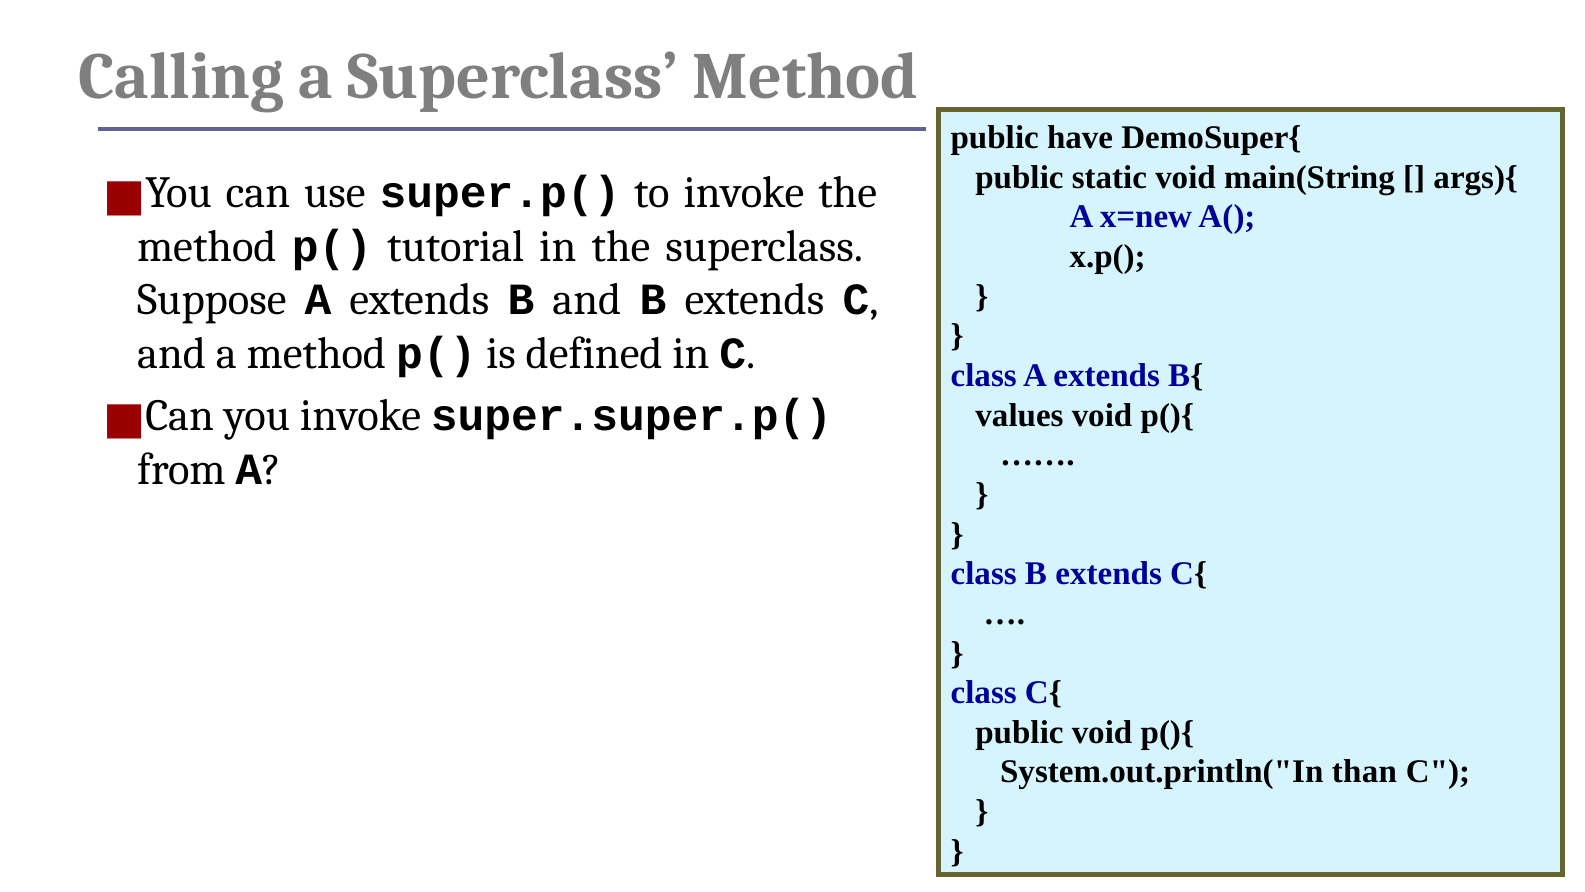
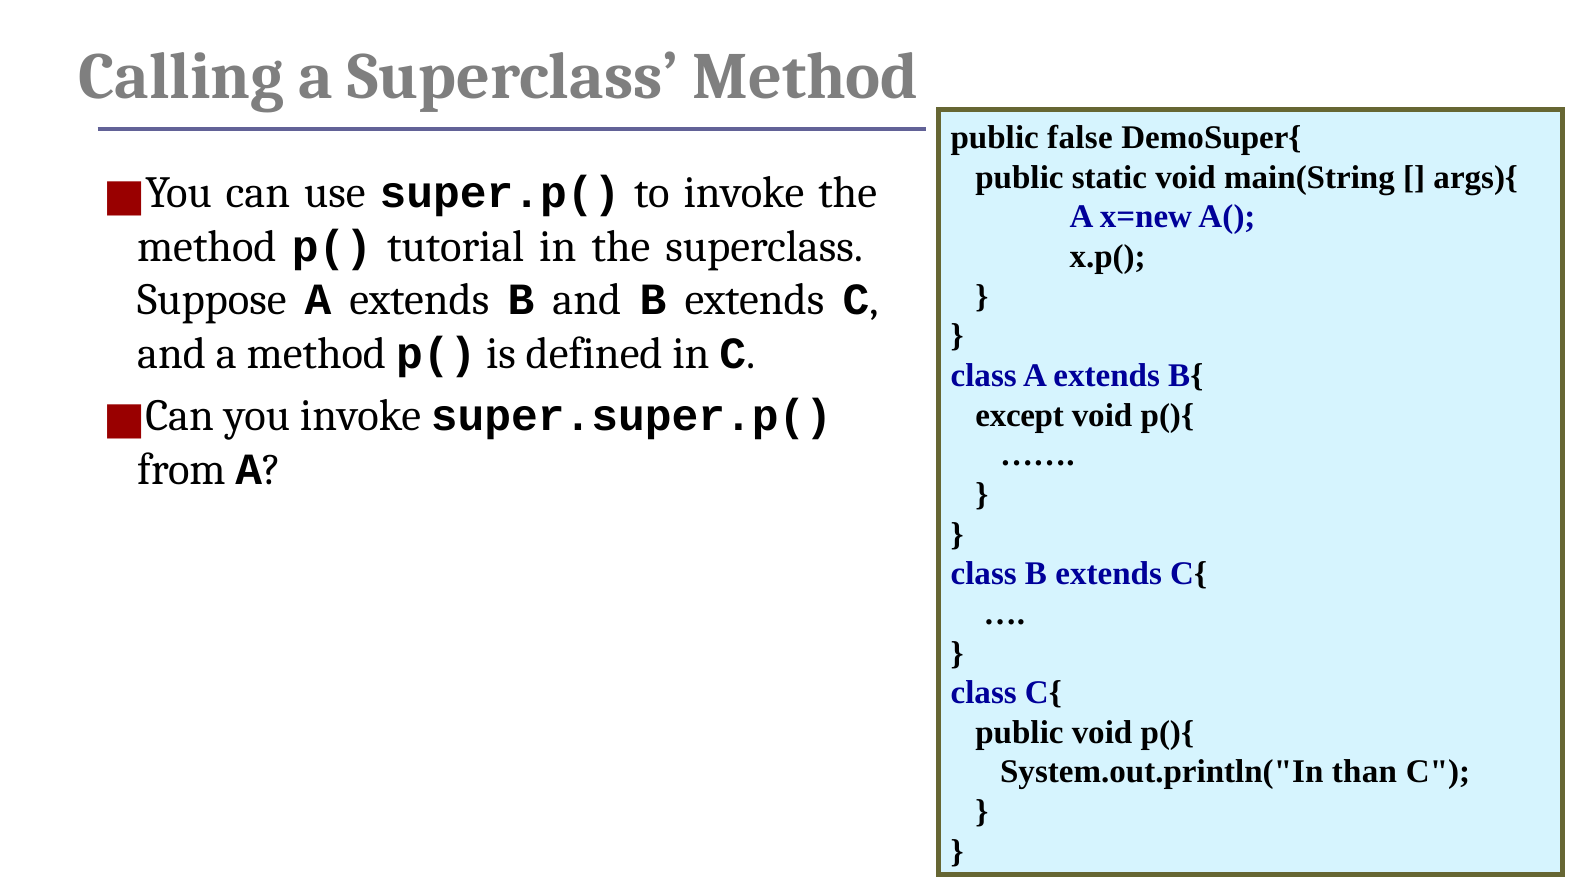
have: have -> false (1080, 137)
values: values -> except (1020, 415)
